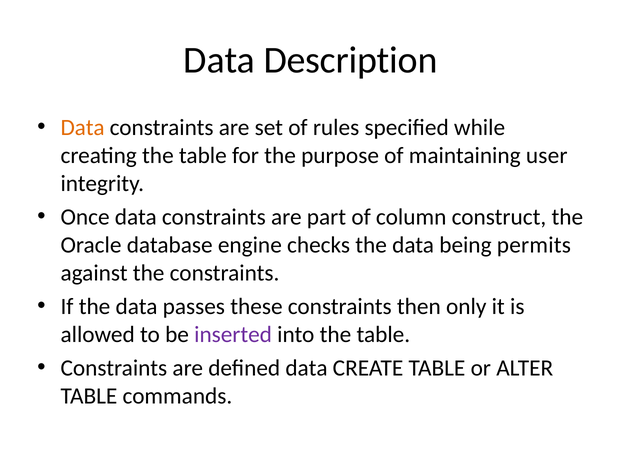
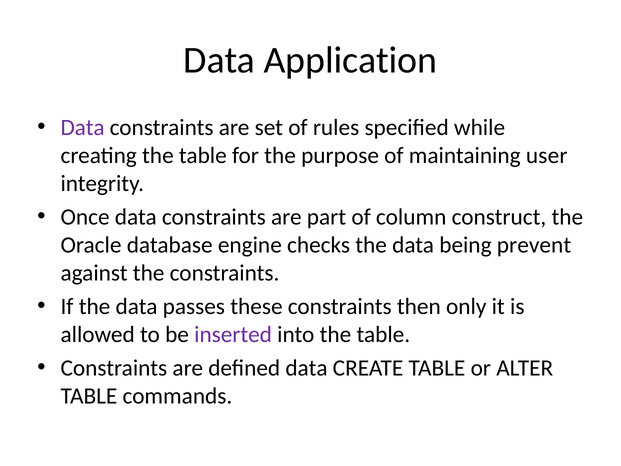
Description: Description -> Application (350, 60)
Data colour: orange -> purple (83, 127)
permits: permits -> prevent (534, 245)
